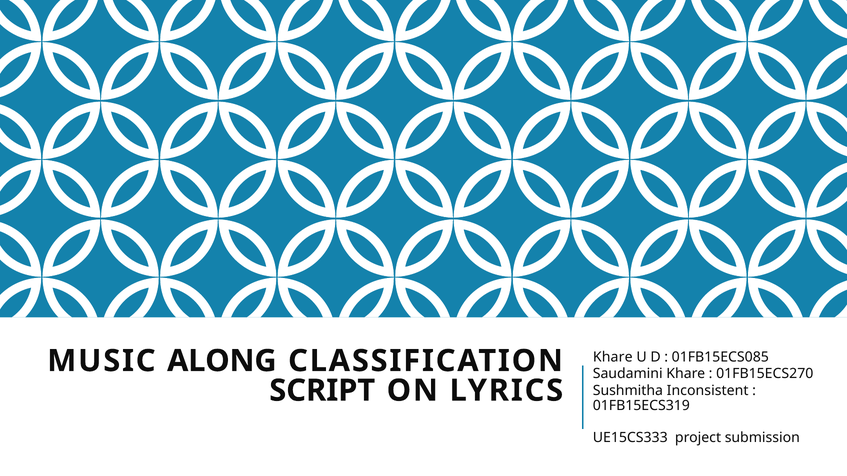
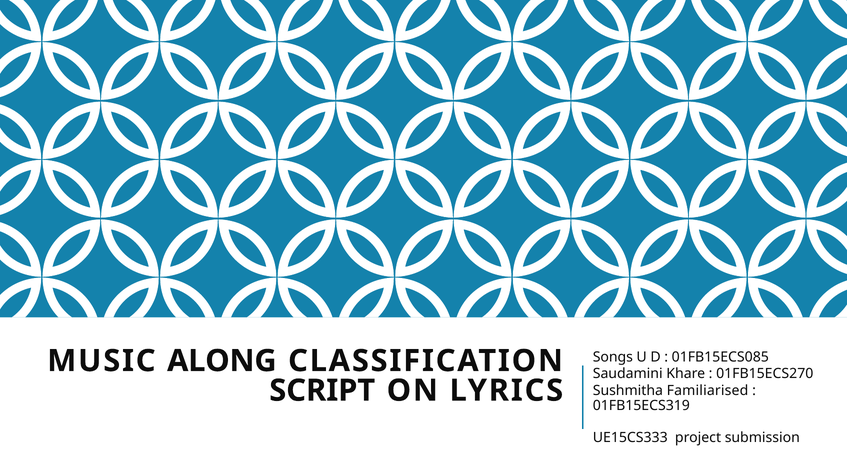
Khare: Khare -> Songs (613, 357)
Inconsistent: Inconsistent -> Familiarised (708, 391)
